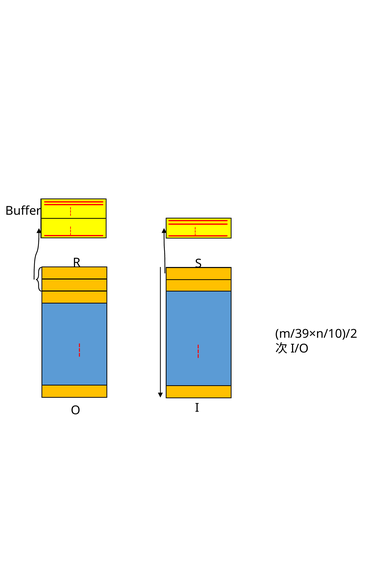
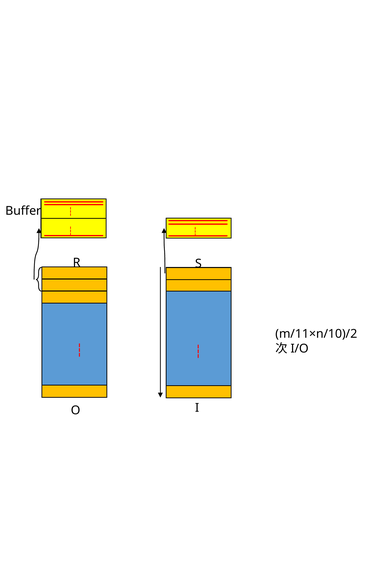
m/39×n/10)/2: m/39×n/10)/2 -> m/11×n/10)/2 (316, 334)
